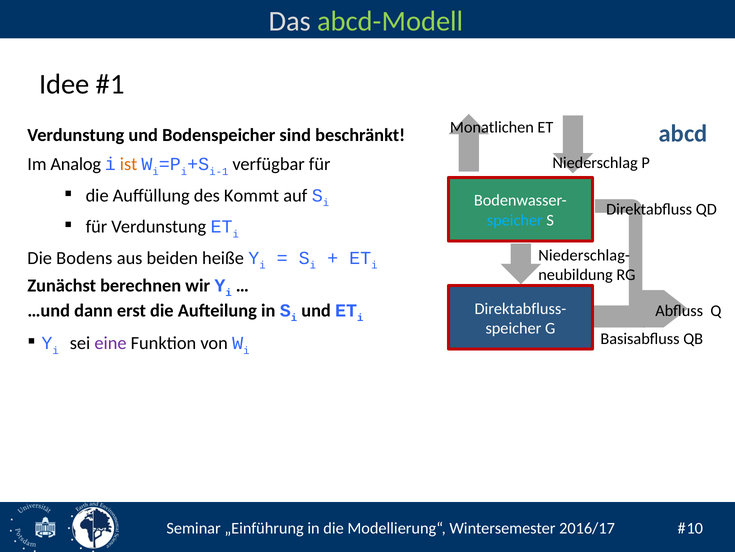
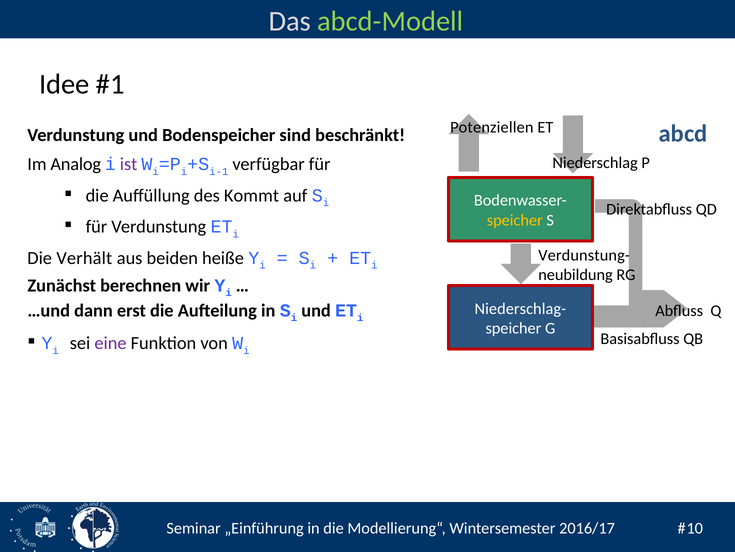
Monatlichen: Monatlichen -> Potenziellen (492, 127)
ist colour: orange -> purple (129, 164)
speicher colour: light blue -> yellow (515, 220)
Niederschlag-: Niederschlag- -> Verdunstung- (584, 255)
Bodens: Bodens -> Verhält (84, 258)
Direktabfluss-: Direktabfluss- -> Niederschlag- (520, 308)
